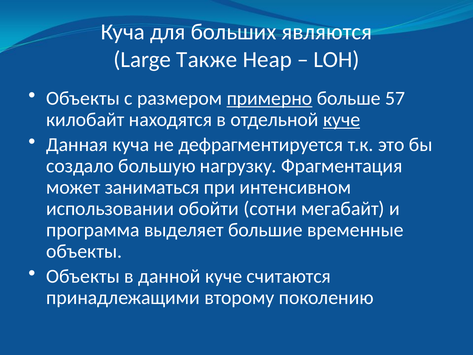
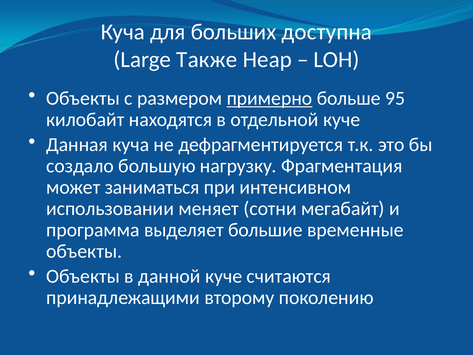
являются: являются -> доступна (327, 32)
57: 57 -> 95 (395, 98)
куче underline: present -> none (342, 120)
обойти: обойти -> меняет (209, 209)
